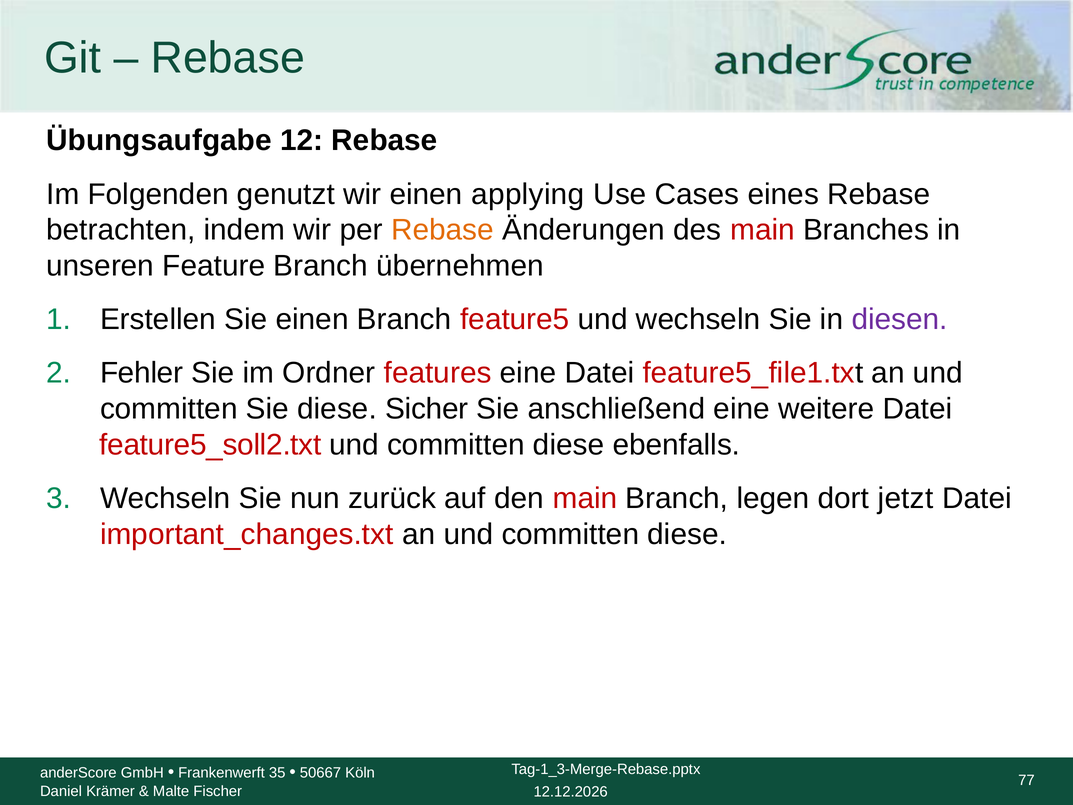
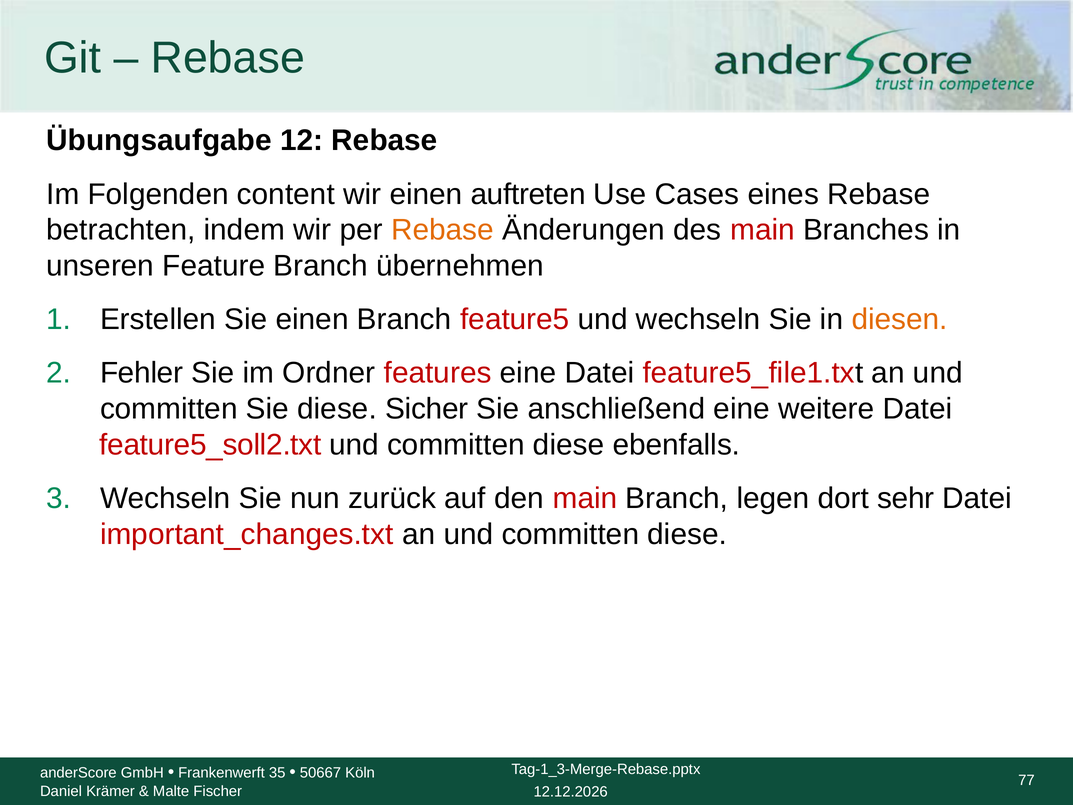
genutzt: genutzt -> content (286, 194)
applying: applying -> auftreten (528, 194)
diesen colour: purple -> orange (900, 319)
jetzt: jetzt -> sehr (906, 498)
